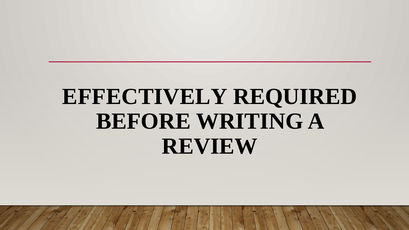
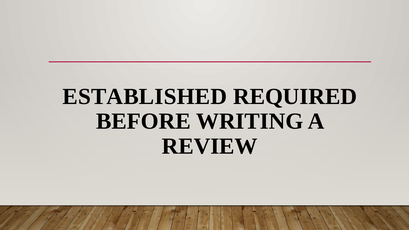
EFFECTIVELY: EFFECTIVELY -> ESTABLISHED (145, 96)
